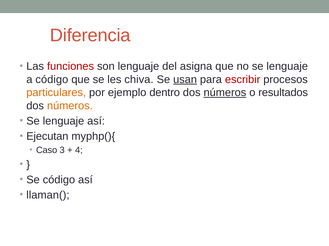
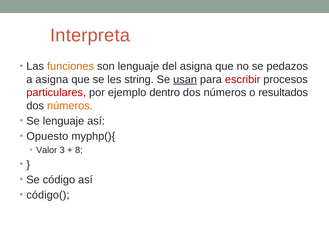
Diferencia: Diferencia -> Interpreta (90, 36)
funciones colour: red -> orange (71, 67)
no se lenguaje: lenguaje -> pedazos (287, 67)
a código: código -> asigna (52, 80)
chiva: chiva -> string (139, 80)
particulares colour: orange -> red (56, 93)
números underline: present -> none (225, 93)
Ejecutan: Ejecutan -> Opuesto (47, 137)
Caso: Caso -> Valor (47, 151)
4: 4 -> 8 (79, 151)
llaman(: llaman( -> código( (48, 196)
